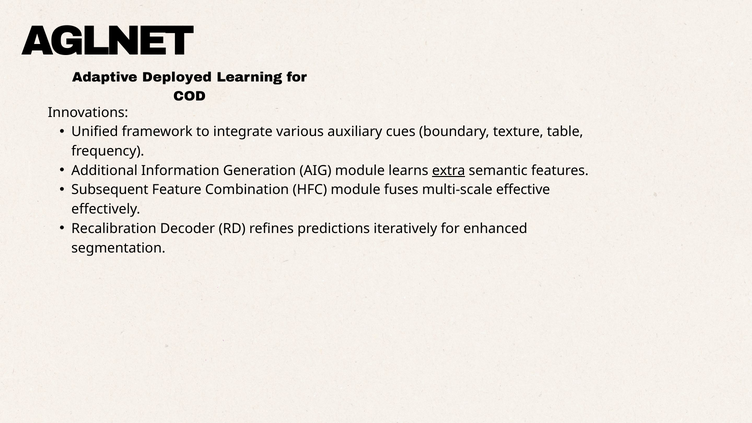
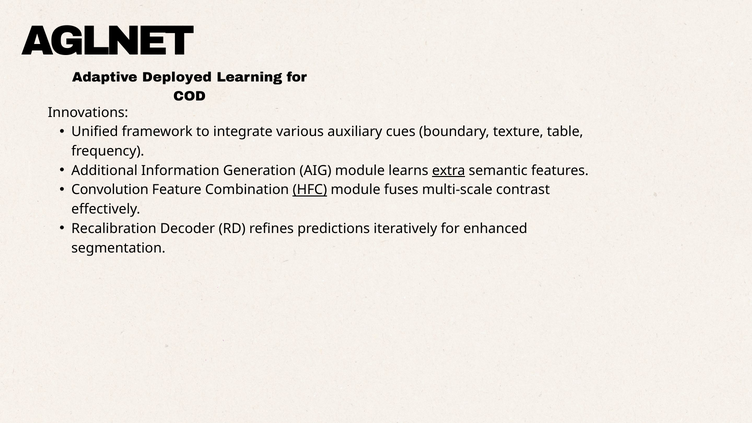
Subsequent: Subsequent -> Convolution (110, 190)
HFC underline: none -> present (310, 190)
effective: effective -> contrast (523, 190)
